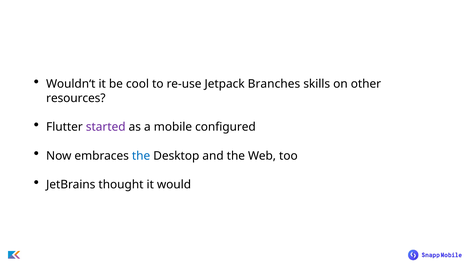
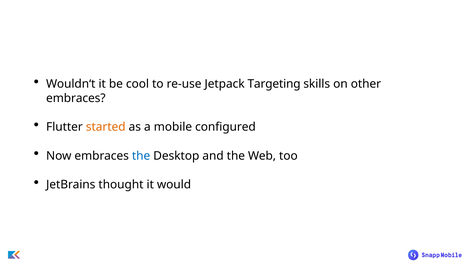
Branches: Branches -> Targeting (274, 84)
resources: resources -> embraces (76, 98)
started colour: purple -> orange (106, 127)
